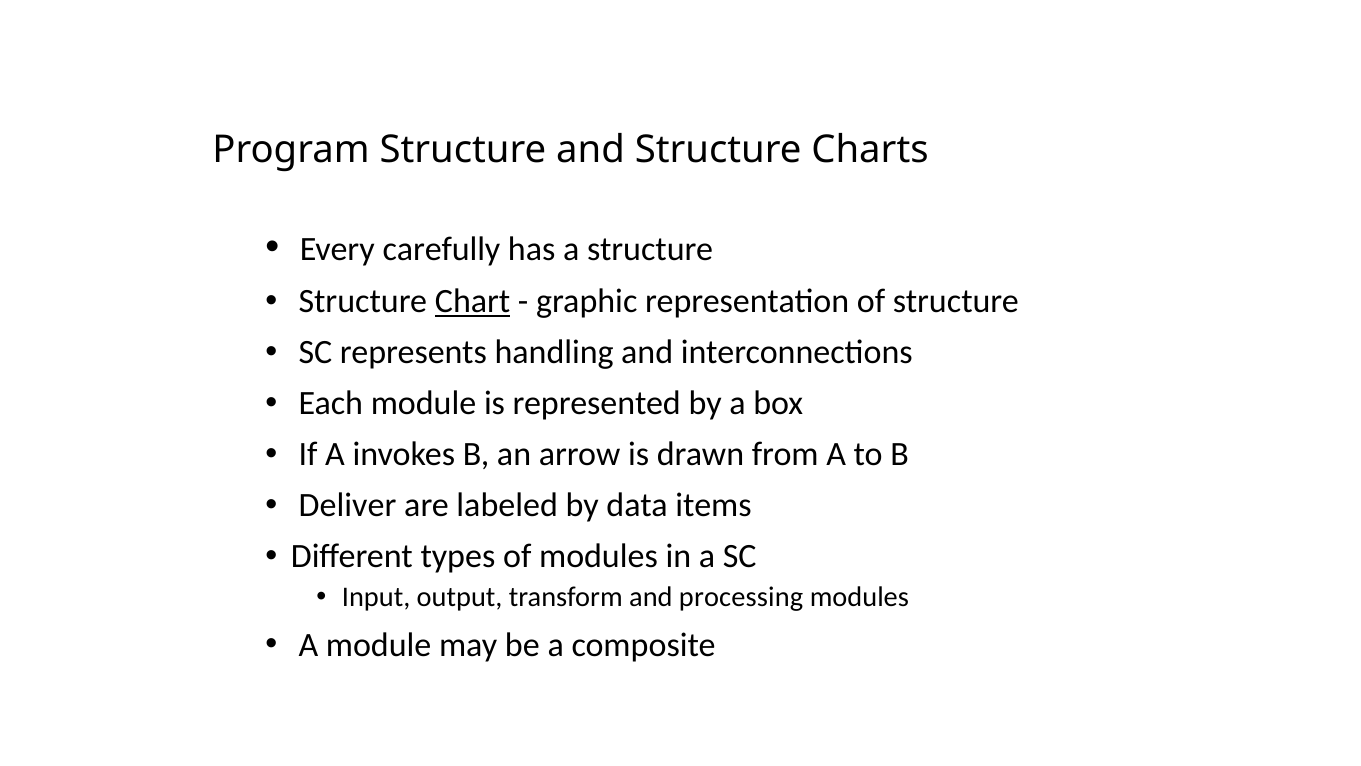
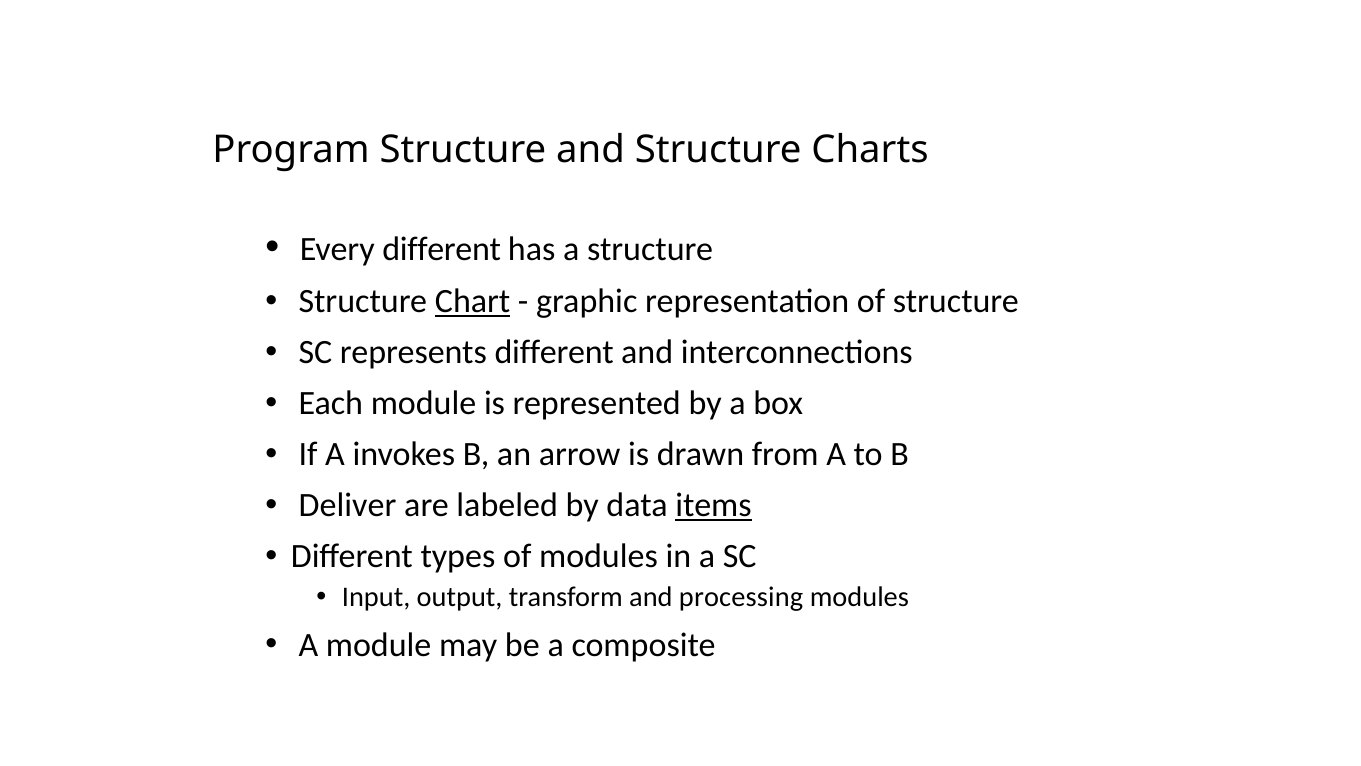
Every carefully: carefully -> different (442, 249)
represents handling: handling -> different (554, 352)
items underline: none -> present (713, 505)
